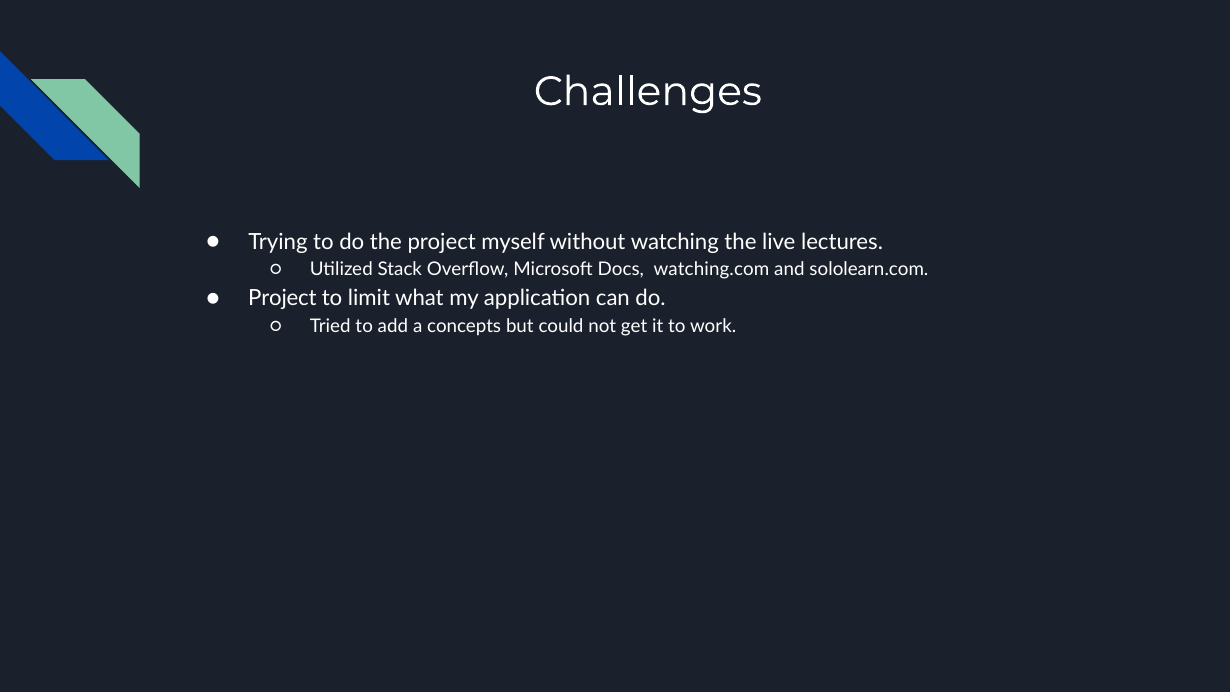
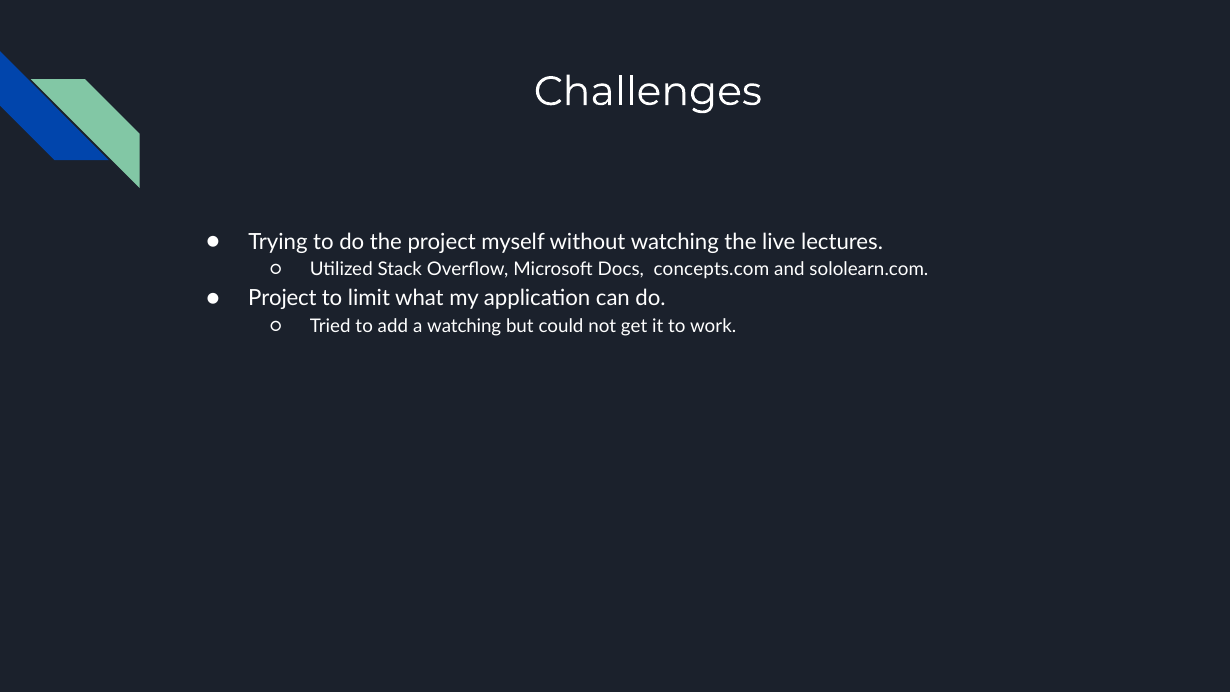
watching.com: watching.com -> concepts.com (711, 270)
a concepts: concepts -> watching (464, 326)
